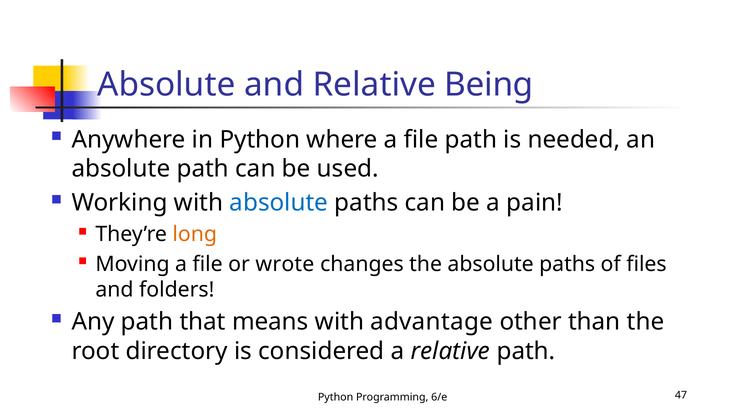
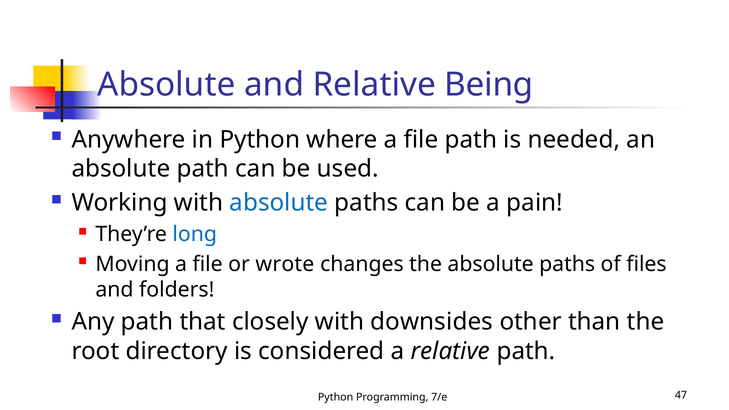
long colour: orange -> blue (195, 234)
means: means -> closely (270, 322)
advantage: advantage -> downsides (432, 322)
6/e: 6/e -> 7/e (439, 397)
